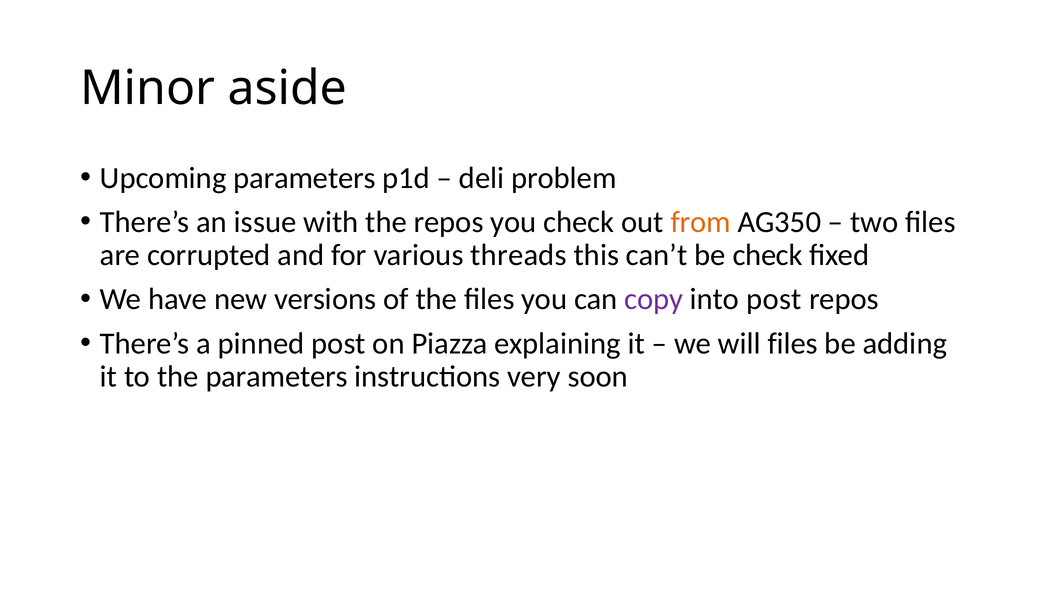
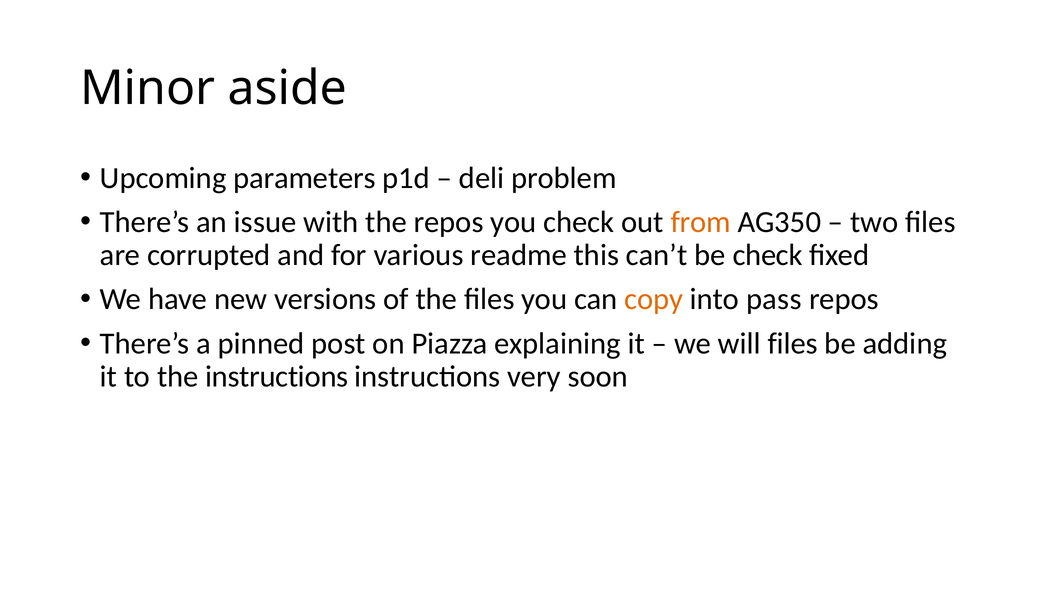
threads: threads -> readme (519, 255)
copy colour: purple -> orange (654, 299)
into post: post -> pass (774, 299)
the parameters: parameters -> instructions (277, 376)
